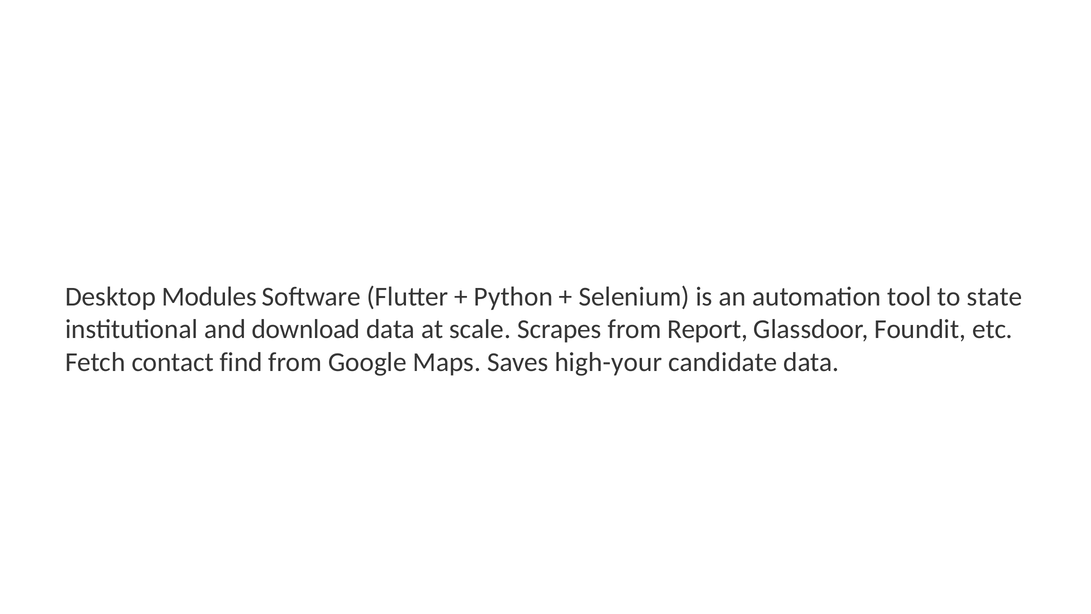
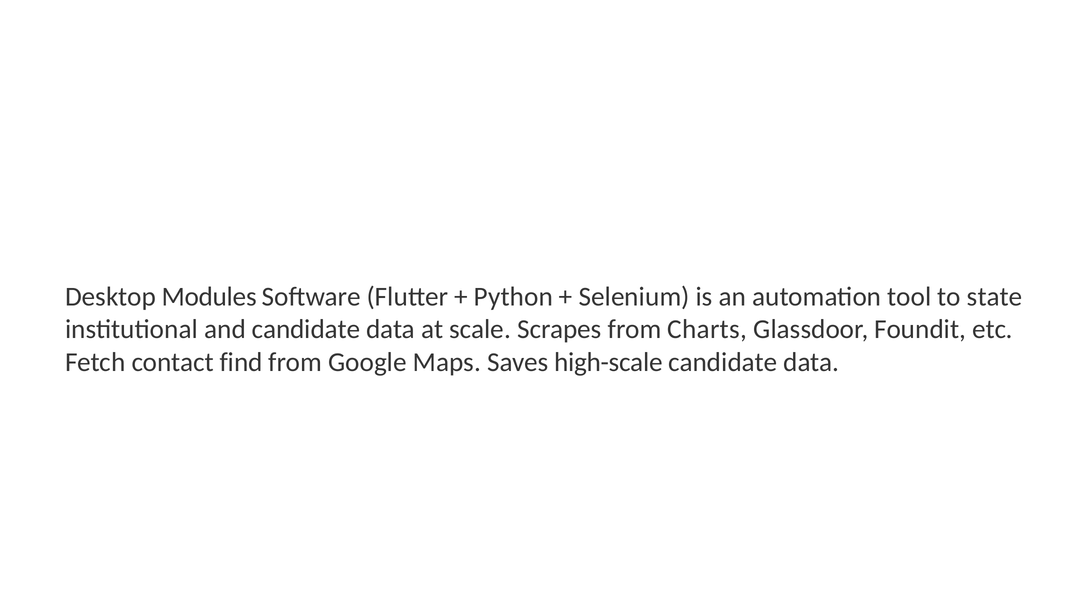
and download: download -> candidate (306, 329)
Report: Report -> Charts (707, 329)
high-your: high-your -> high-scale (608, 362)
